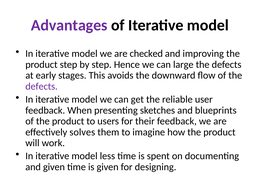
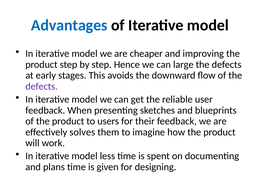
Advantages colour: purple -> blue (69, 25)
checked: checked -> cheaper (146, 54)
and given: given -> plans (54, 167)
